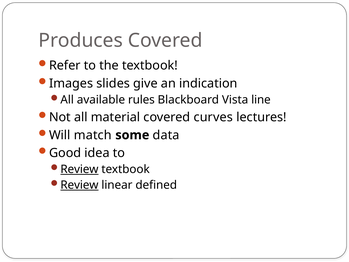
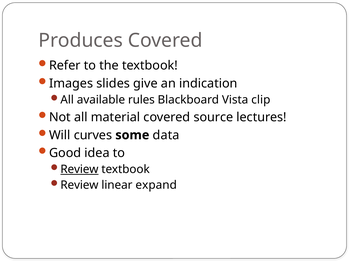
line: line -> clip (261, 100)
curves: curves -> source (213, 117)
match: match -> curves (93, 135)
Review underline: present -> none (79, 185)
defined: defined -> expand (156, 185)
